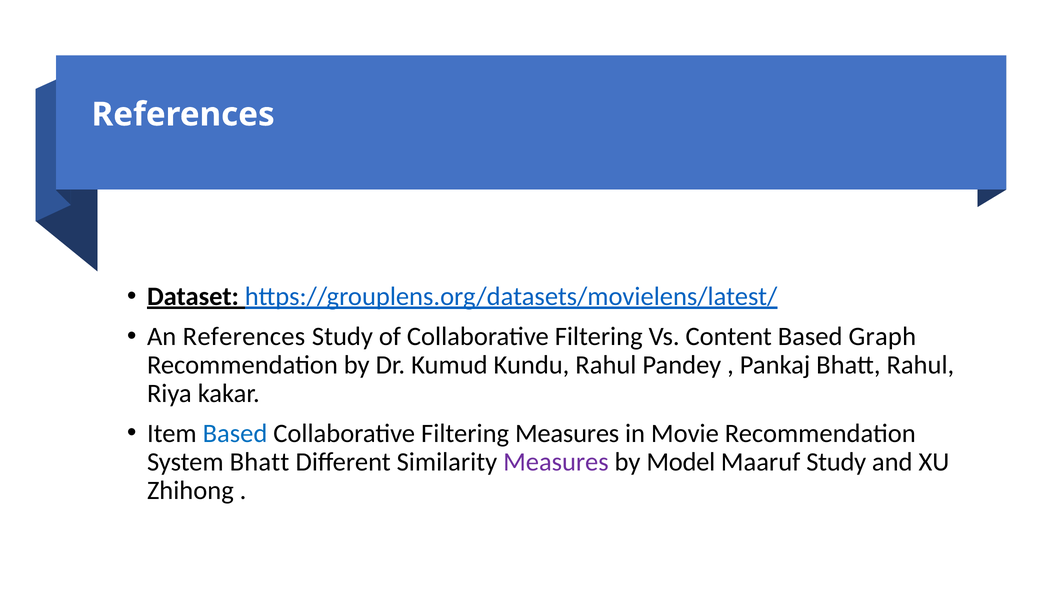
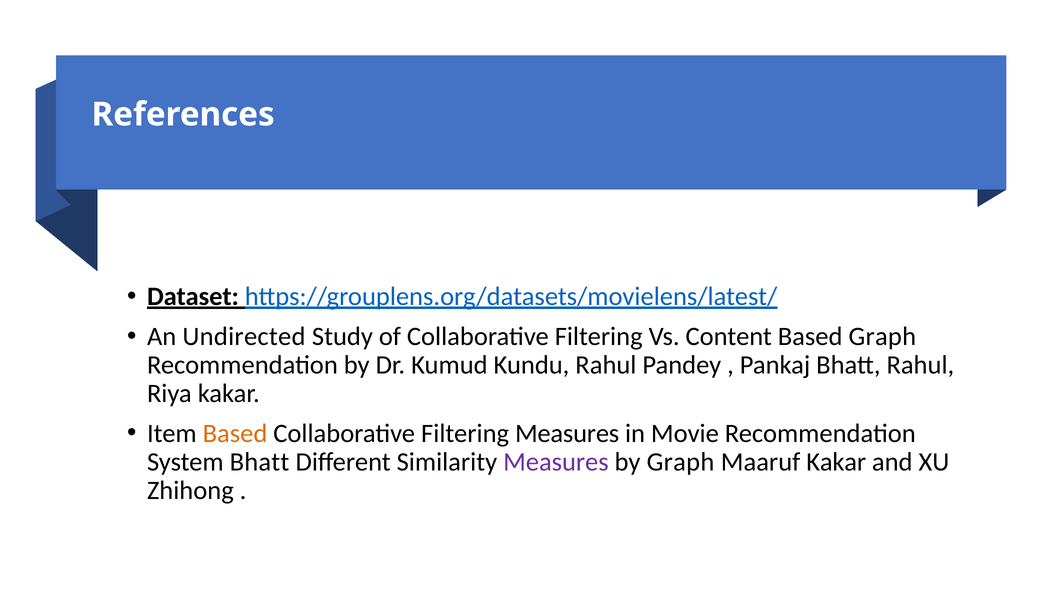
An References: References -> Undirected (244, 337)
Based colour: blue -> orange (235, 434)
by Model: Model -> Graph (681, 462)
Maaruf Study: Study -> Kakar (836, 462)
